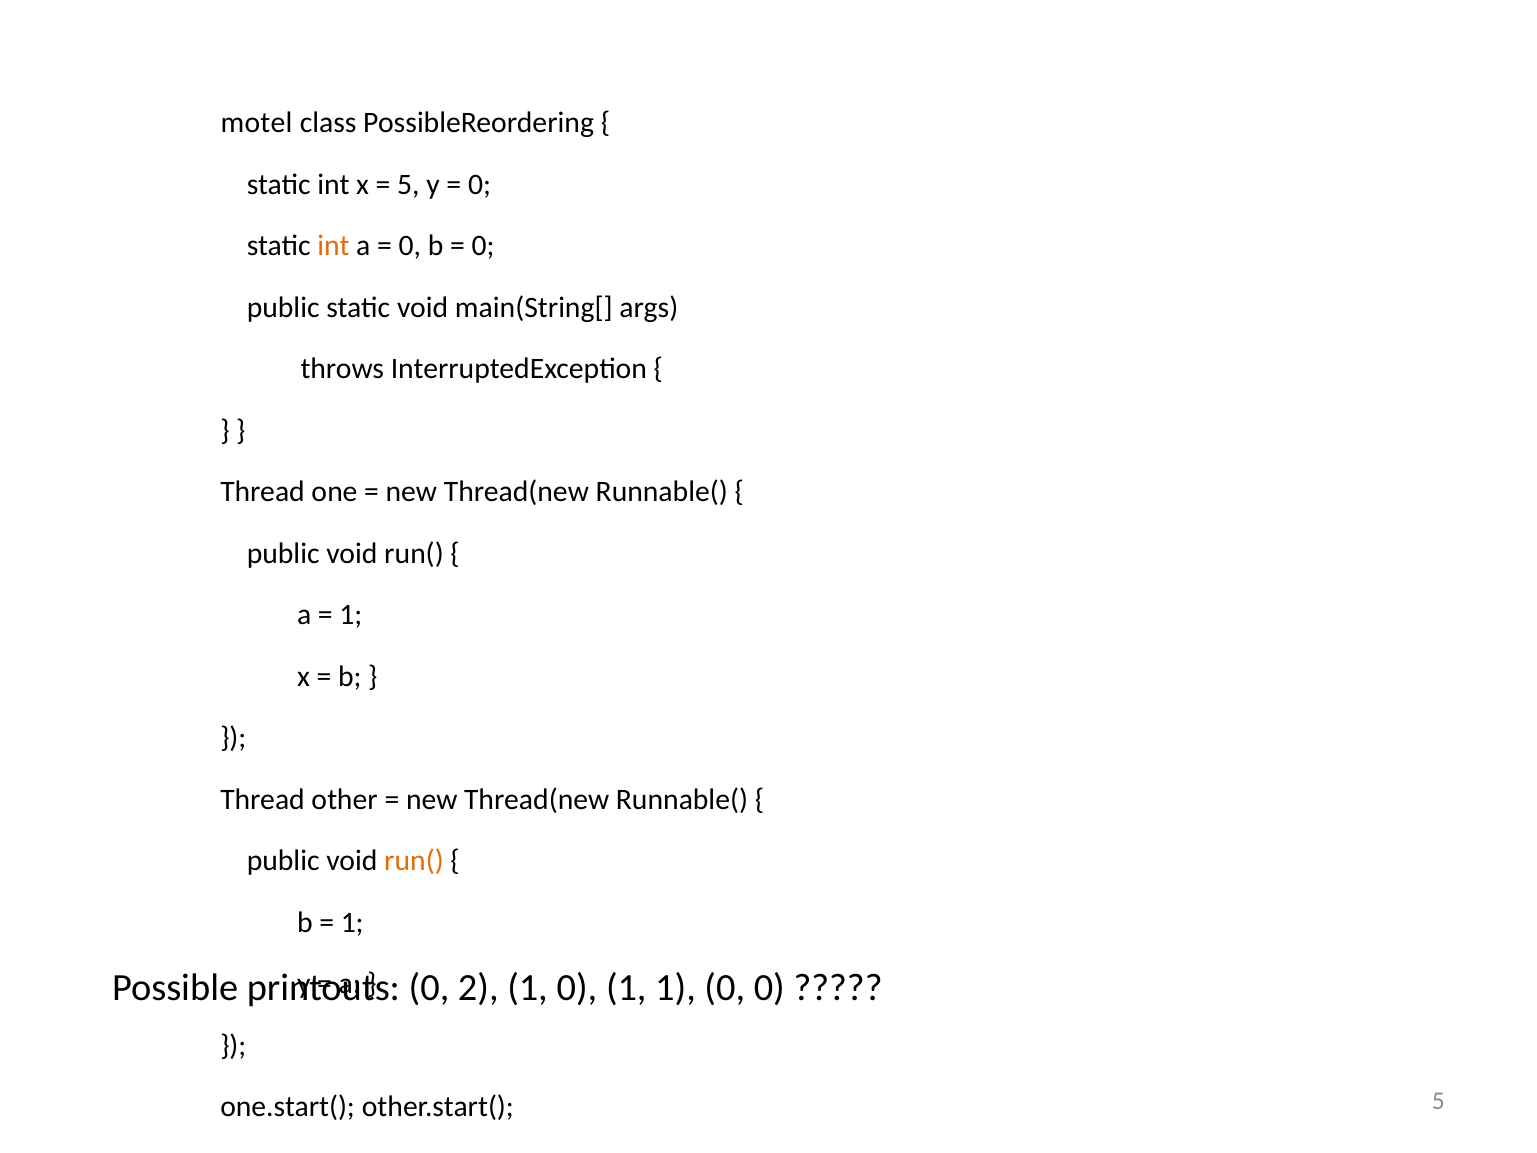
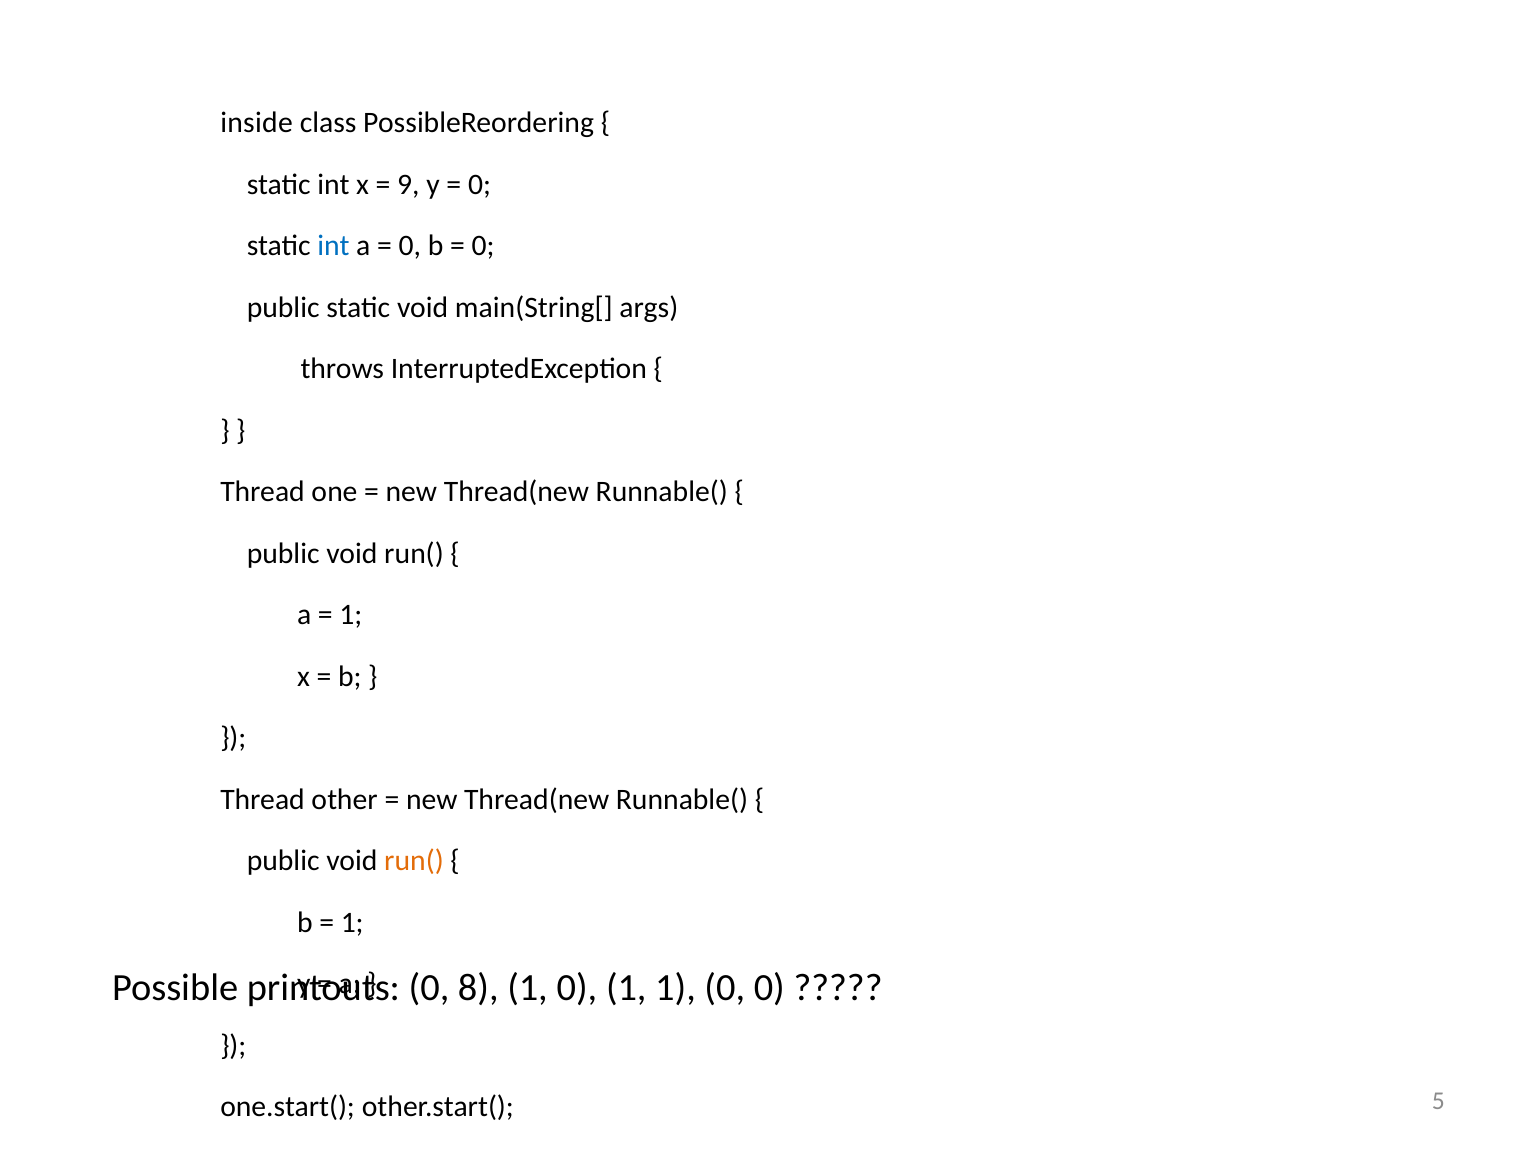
motel: motel -> inside (257, 123)
5: 5 -> 9 (408, 185)
int colour: orange -> blue (333, 246)
2: 2 -> 8 (478, 988)
